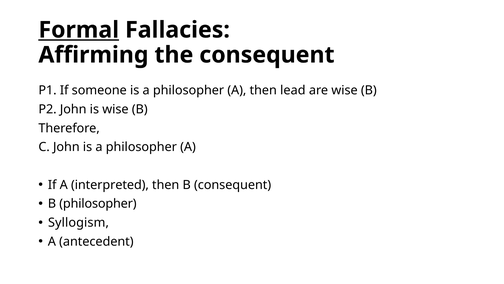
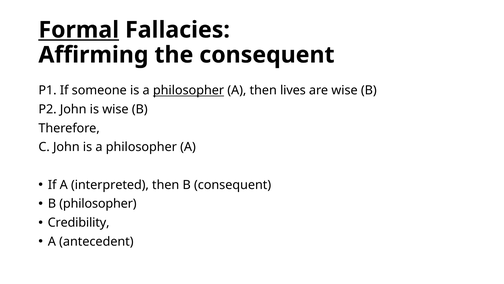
philosopher underline: none -> present (189, 90)
lead: lead -> lives (293, 90)
Syllogism: Syllogism -> Credibility (79, 222)
